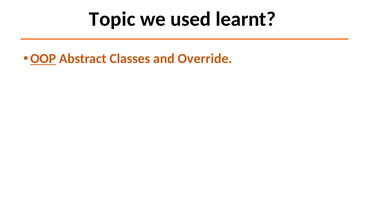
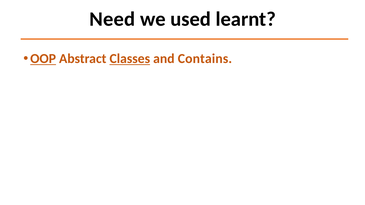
Topic: Topic -> Need (112, 19)
Classes underline: none -> present (130, 59)
Override: Override -> Contains (205, 59)
